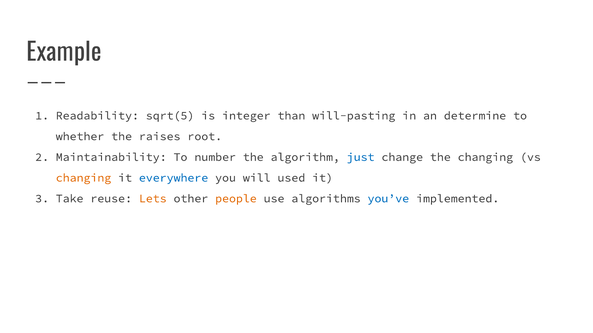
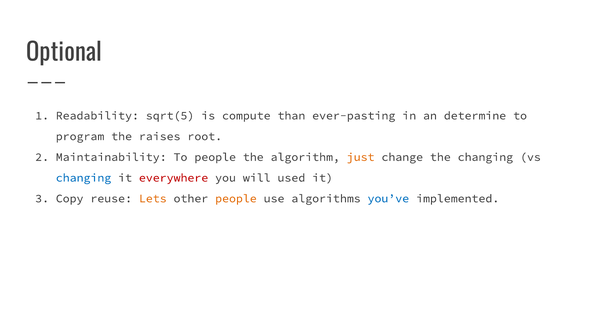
Example: Example -> Optional (64, 53)
integer: integer -> compute (246, 116)
will-pasting: will-pasting -> ever-pasting (354, 116)
whether: whether -> program (80, 137)
To number: number -> people (215, 157)
just colour: blue -> orange (361, 157)
changing colour: orange -> blue (83, 178)
everywhere colour: blue -> red (174, 178)
Take: Take -> Copy (70, 199)
